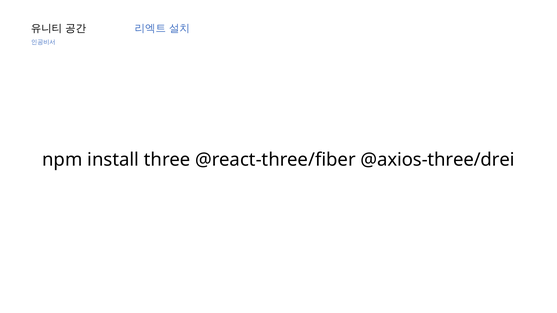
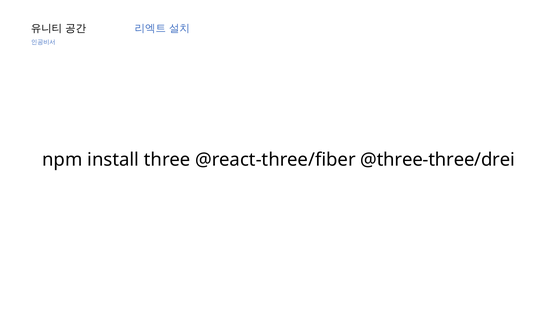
@axios-three/drei: @axios-three/drei -> @three-three/drei (438, 160)
